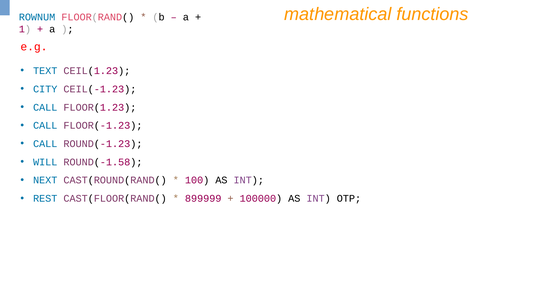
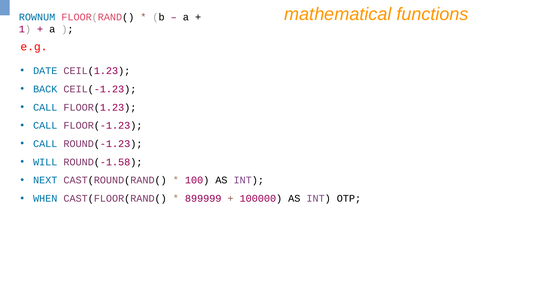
TEXT: TEXT -> DATE (45, 71)
CITY: CITY -> BACK (45, 89)
REST: REST -> WHEN (45, 198)
